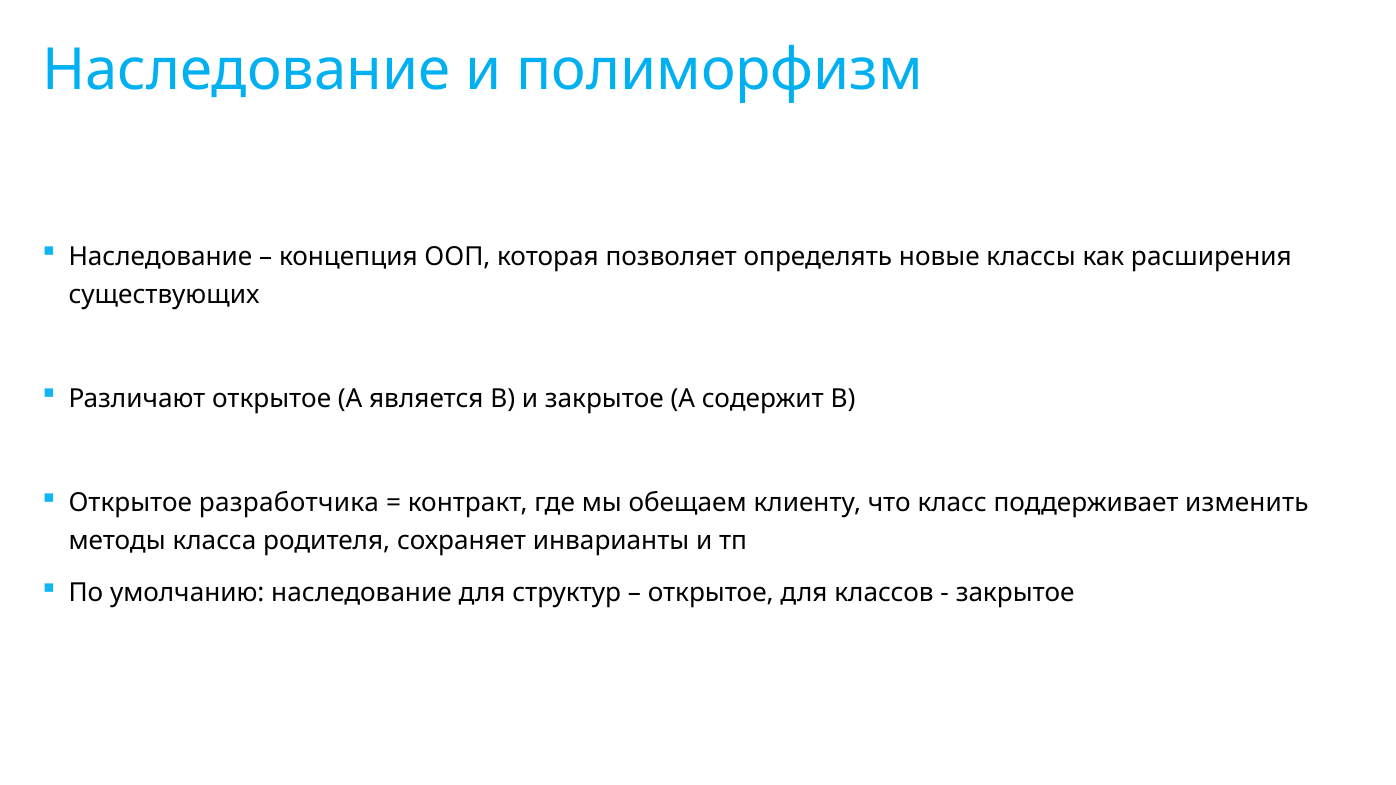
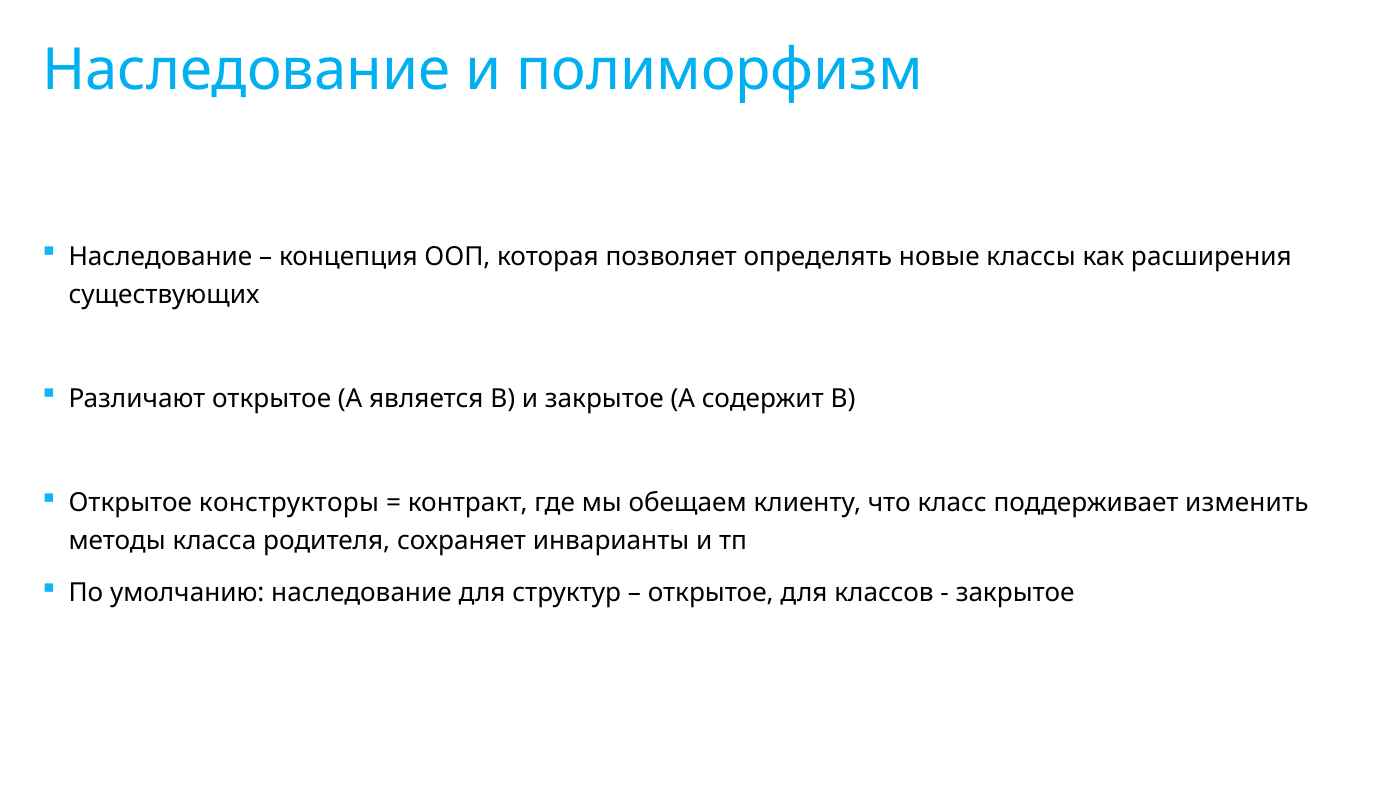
разработчика: разработчика -> конструкторы (289, 503)
